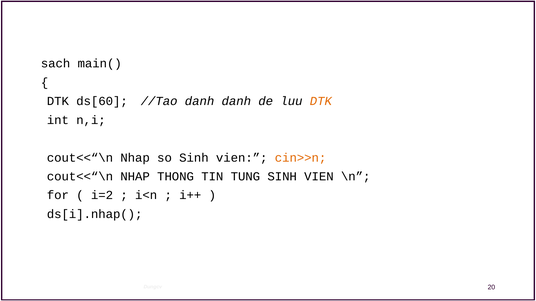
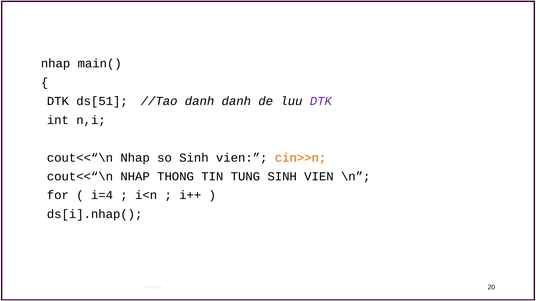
sach: sach -> nhap (56, 64)
ds[60: ds[60 -> ds[51 (102, 101)
DTK colour: orange -> purple (321, 101)
i=2: i=2 -> i=4 (102, 196)
